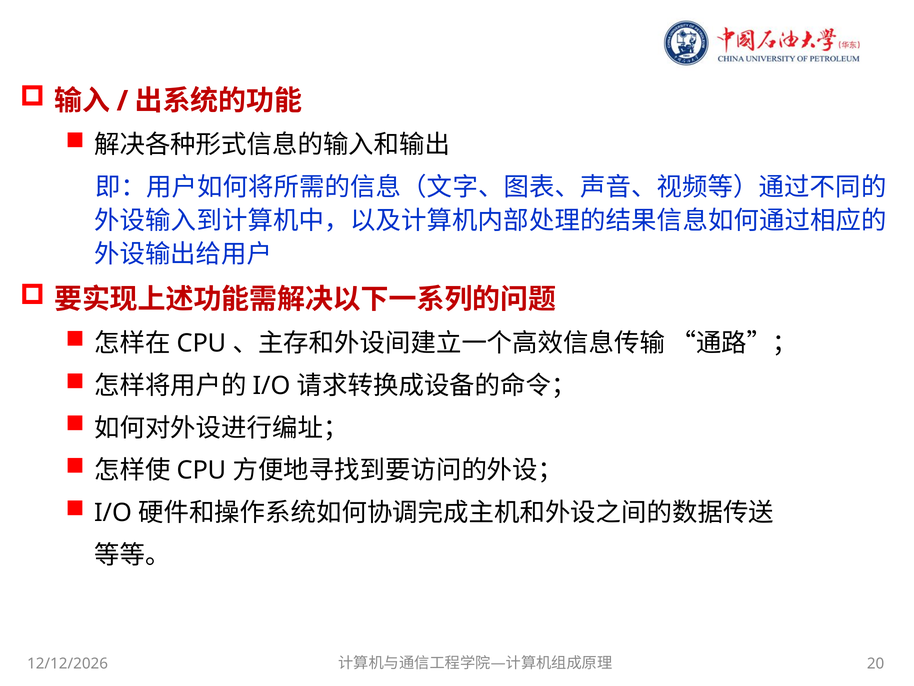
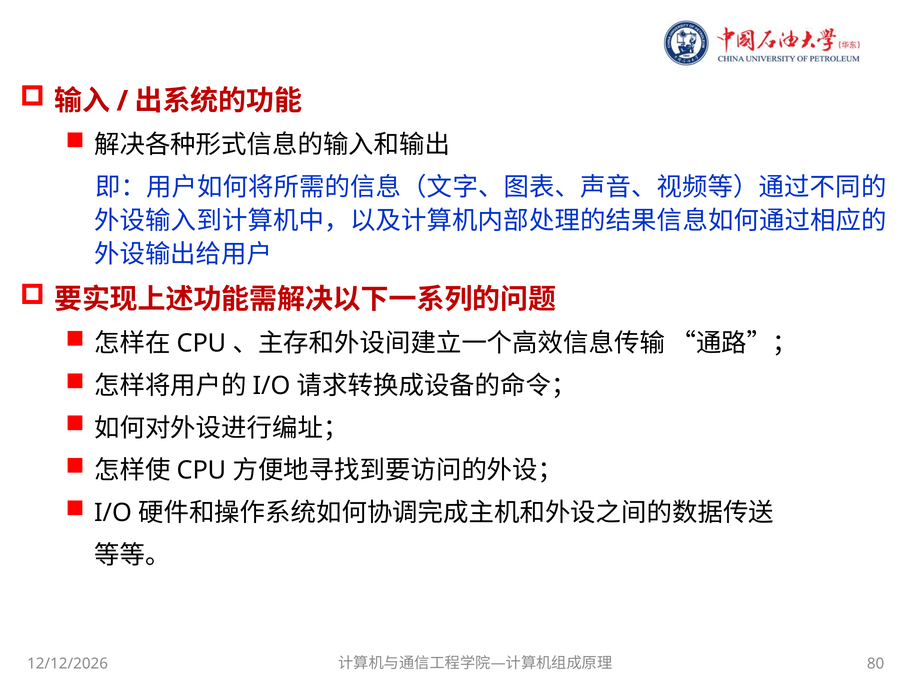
20: 20 -> 80 (876, 663)
